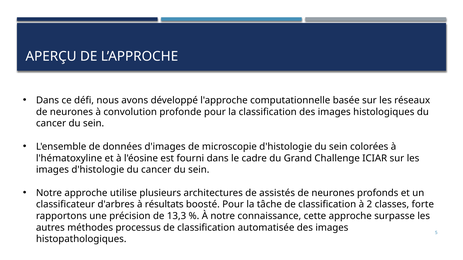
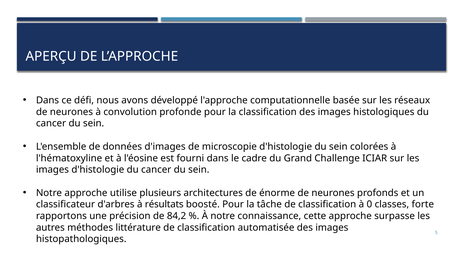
assistés: assistés -> énorme (277, 193)
2: 2 -> 0 (369, 205)
13,3: 13,3 -> 84,2 (177, 216)
processus: processus -> littérature (138, 228)
